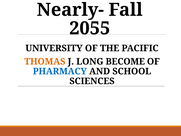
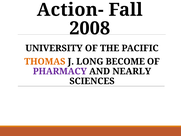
Nearly-: Nearly- -> Action- (70, 10)
2055: 2055 -> 2008 (90, 28)
PHARMACY colour: blue -> purple (60, 71)
SCHOOL: SCHOOL -> NEARLY (132, 71)
